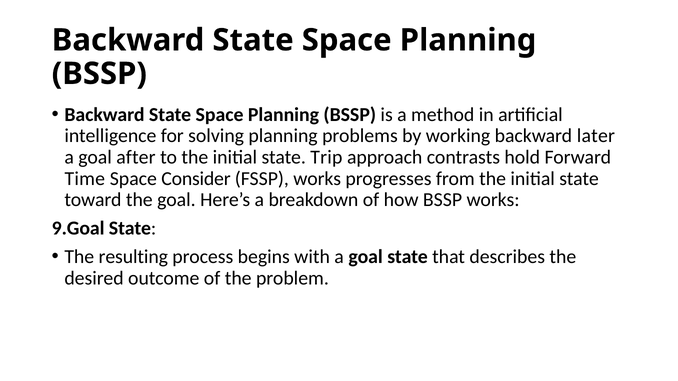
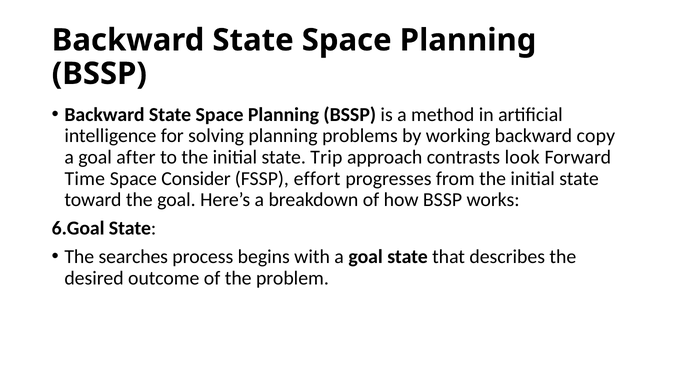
later: later -> copy (596, 136)
hold: hold -> look (522, 157)
FSSP works: works -> effort (317, 179)
9.Goal: 9.Goal -> 6.Goal (78, 229)
resulting: resulting -> searches (133, 257)
